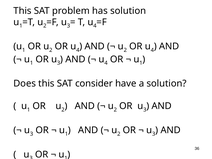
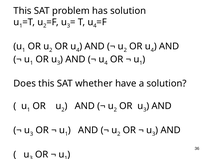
consider: consider -> whether (94, 83)
